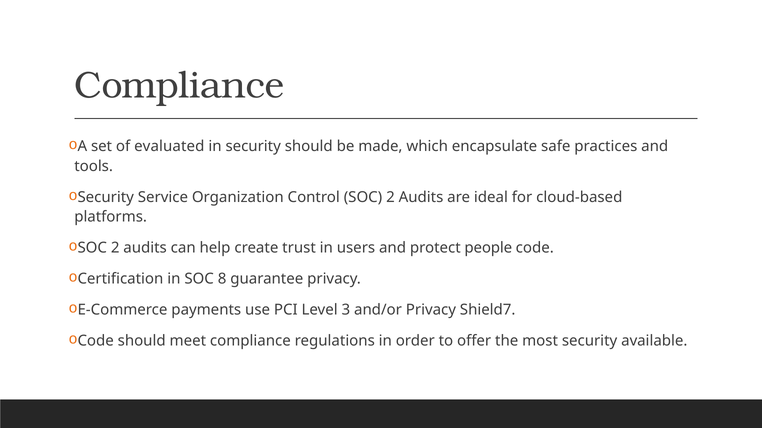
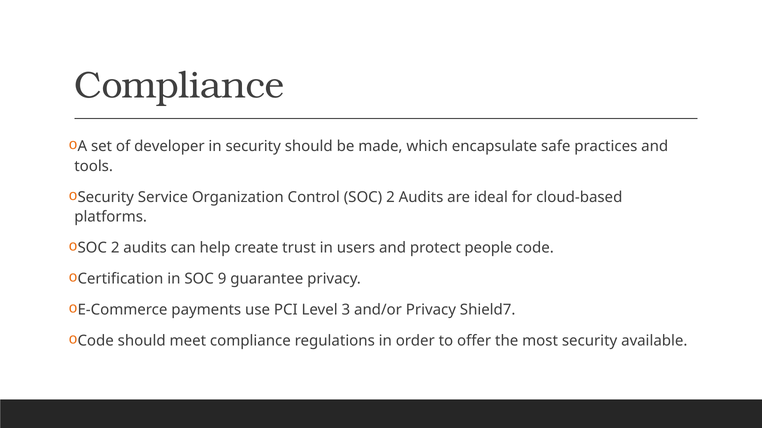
evaluated: evaluated -> developer (169, 147)
8: 8 -> 9 (222, 279)
